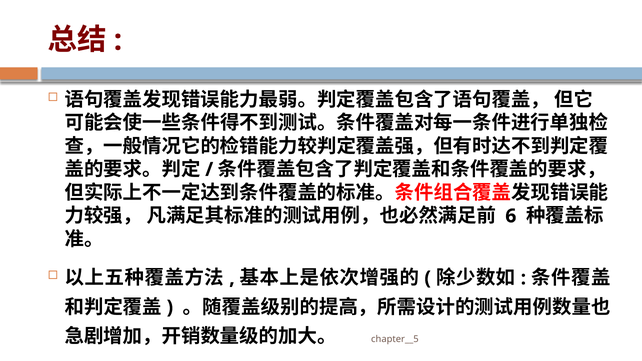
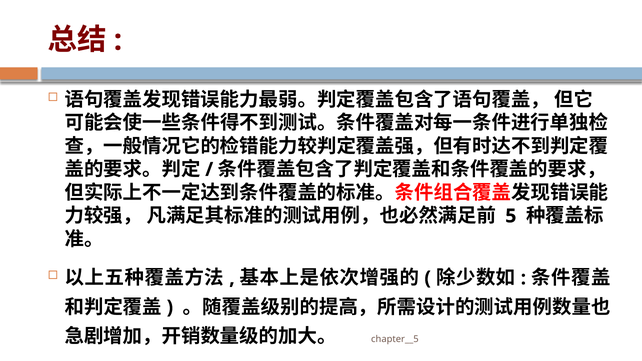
6: 6 -> 5 (511, 216)
